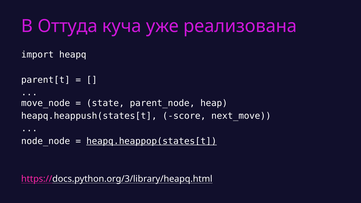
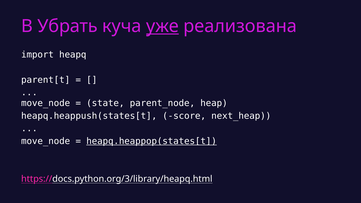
Оттуда: Оттуда -> Убрать (68, 26)
уже underline: none -> present (163, 26)
next_move: next_move -> next_heap (241, 116)
node_node: node_node -> move_node (46, 141)
